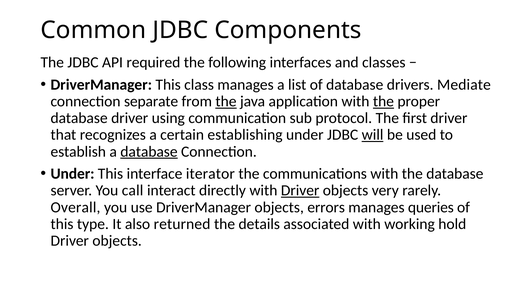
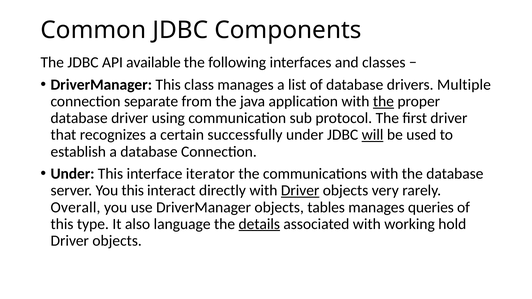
required: required -> available (153, 62)
Mediate: Mediate -> Multiple (464, 85)
the underline: present -> none (226, 101)
establishing: establishing -> successfully (245, 135)
database underline: present -> none (149, 152)
You call: call -> this (133, 191)
errors: errors -> tables (326, 207)
returned: returned -> language (182, 224)
details underline: none -> present (259, 224)
